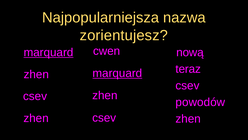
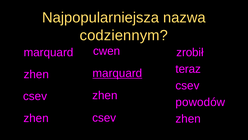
zorientujesz: zorientujesz -> codziennym (124, 35)
nową: nową -> zrobił (190, 52)
marquard underline: present -> none (49, 52)
